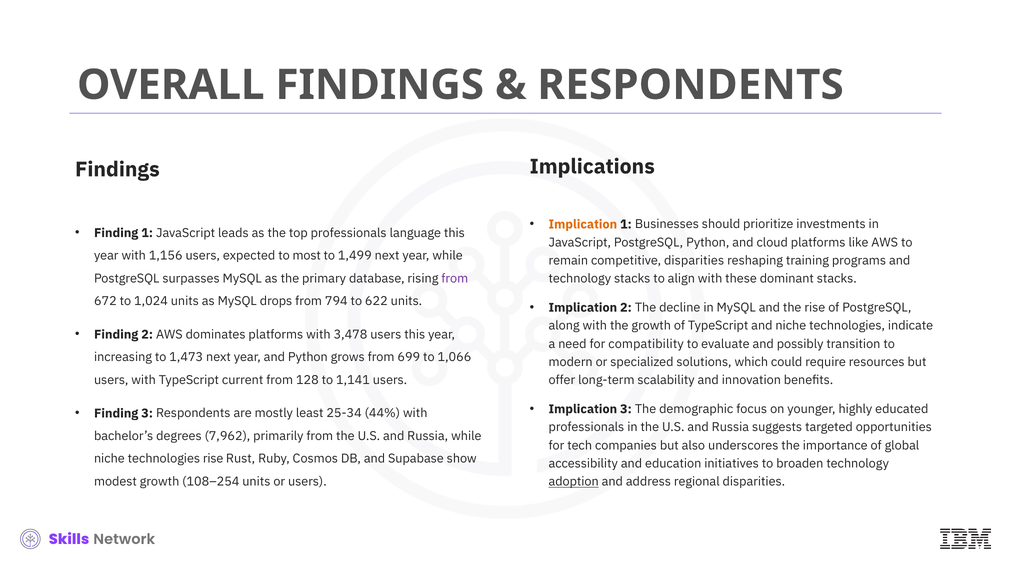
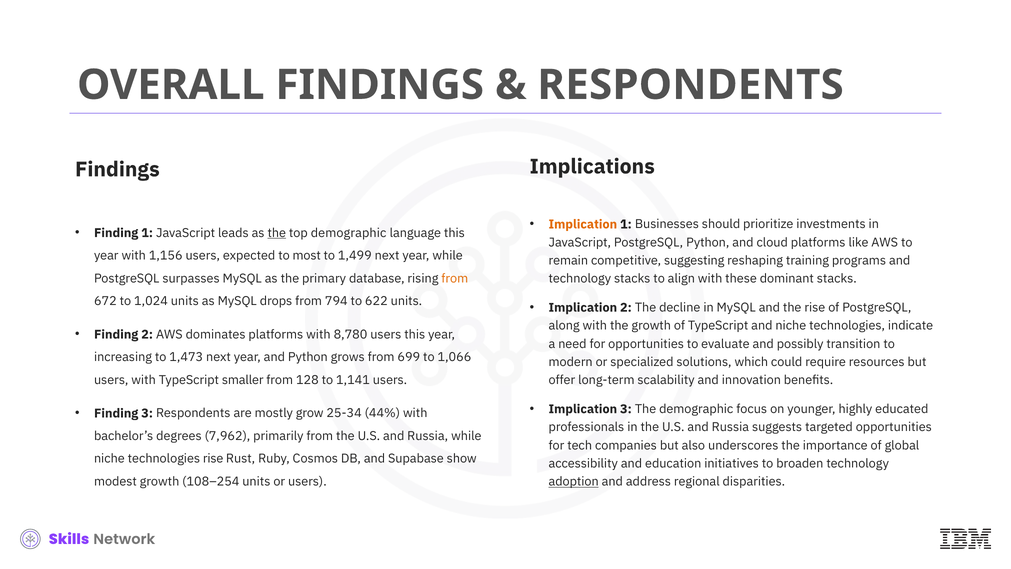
the underline: none -> present (277, 233)
top professionals: professionals -> demographic (349, 233)
competitive disparities: disparities -> suggesting (694, 260)
from colour: purple -> orange (455, 278)
3,478: 3,478 -> 8,780 (351, 334)
for compatibility: compatibility -> opportunities (646, 344)
current: current -> smaller (243, 380)
least: least -> grow (310, 413)
